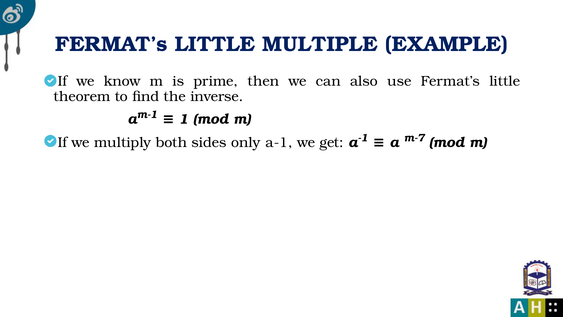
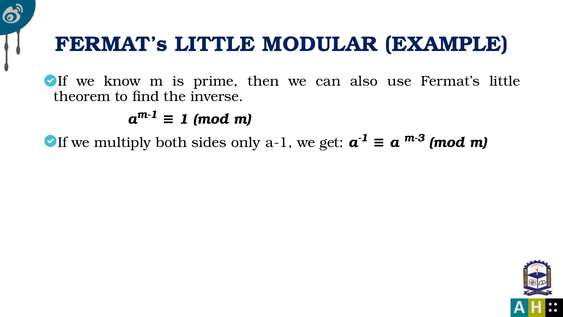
MULTIPLE: MULTIPLE -> MODULAR (320, 44)
m-7: m-7 -> m-3 (414, 138)
